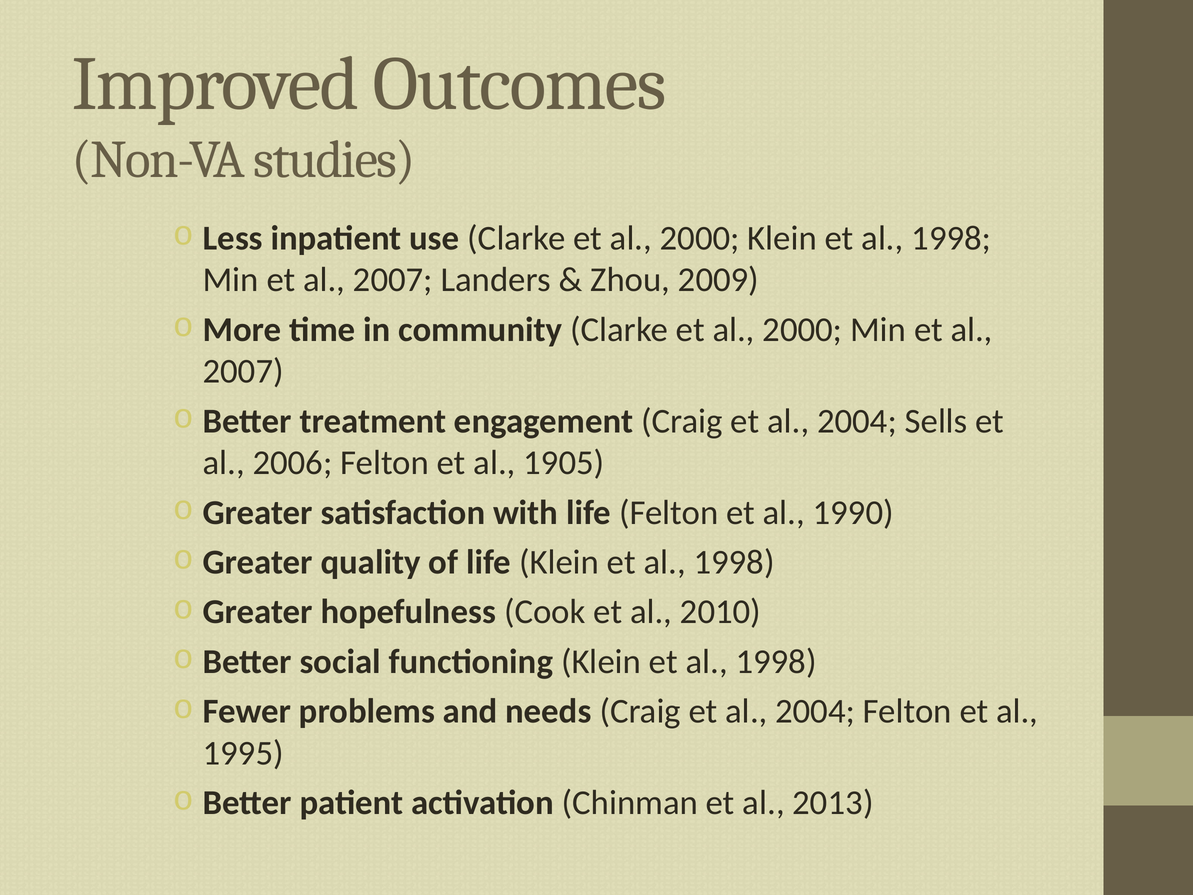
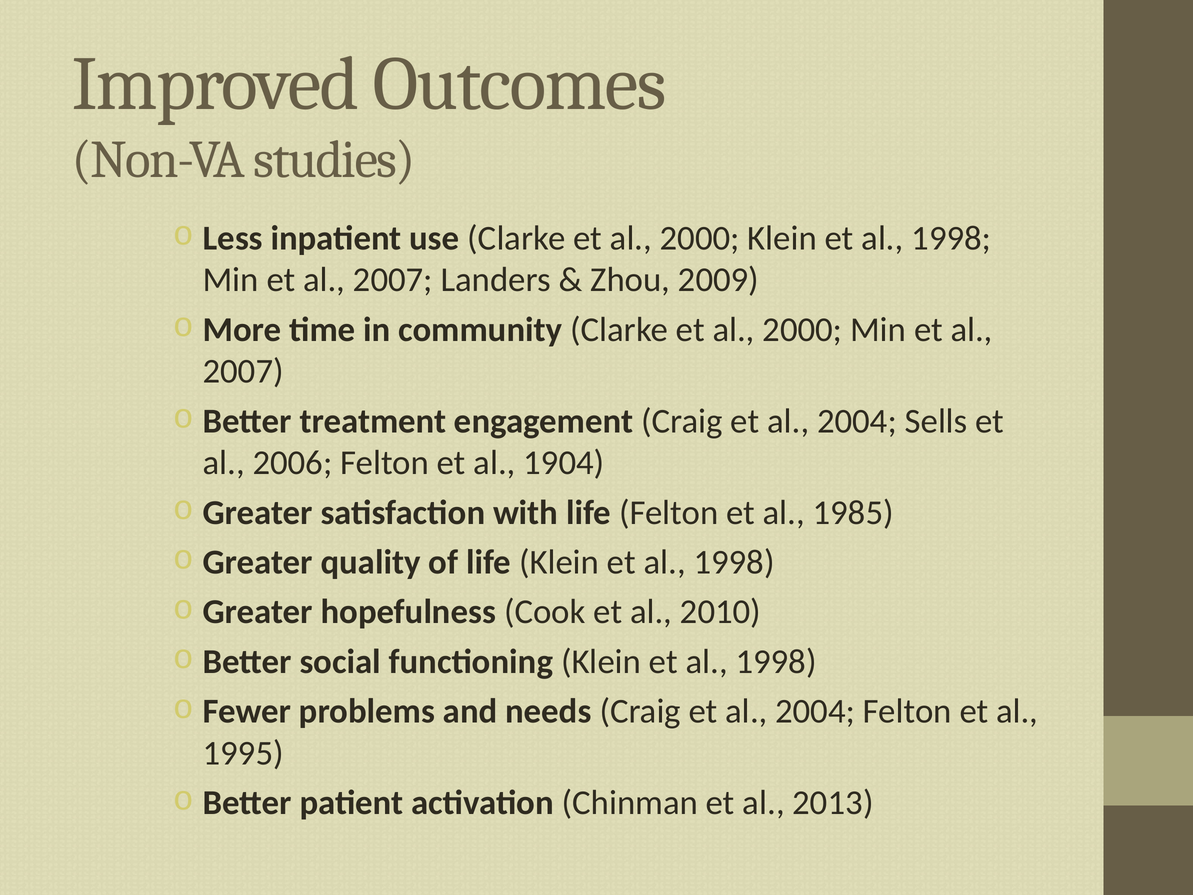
1905: 1905 -> 1904 (564, 463)
1990: 1990 -> 1985 (853, 512)
